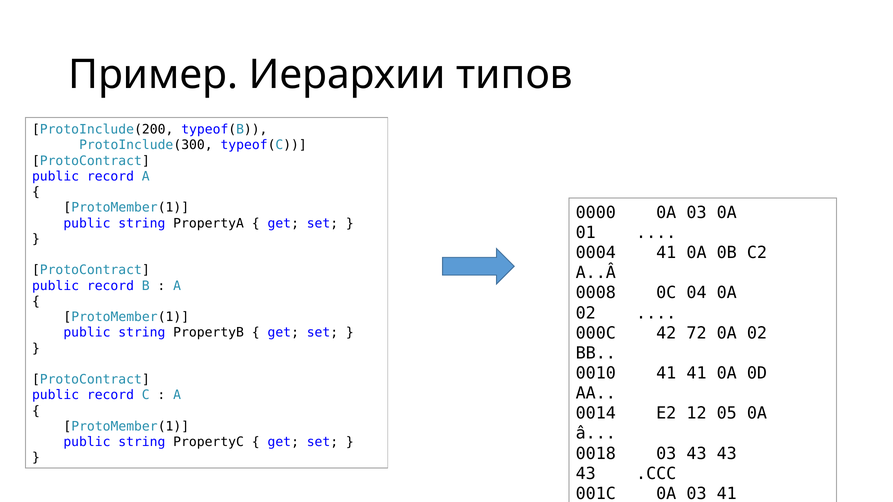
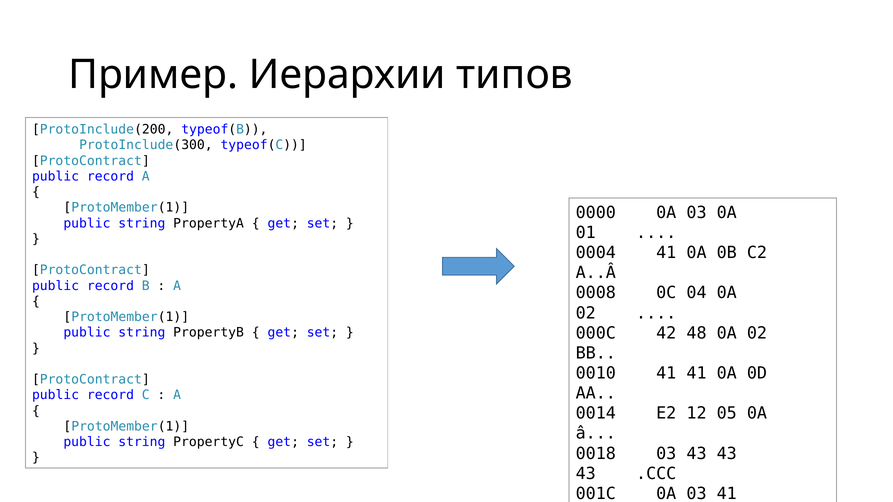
72: 72 -> 48 (697, 333)
